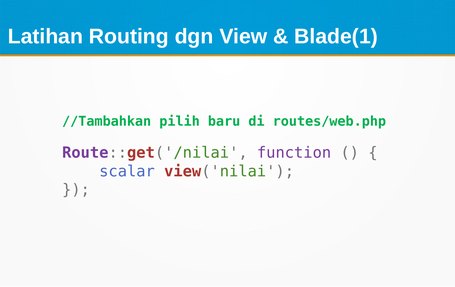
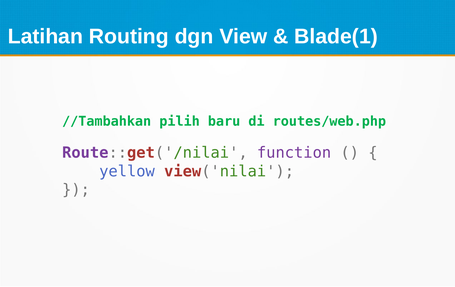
scalar: scalar -> yellow (127, 171)
